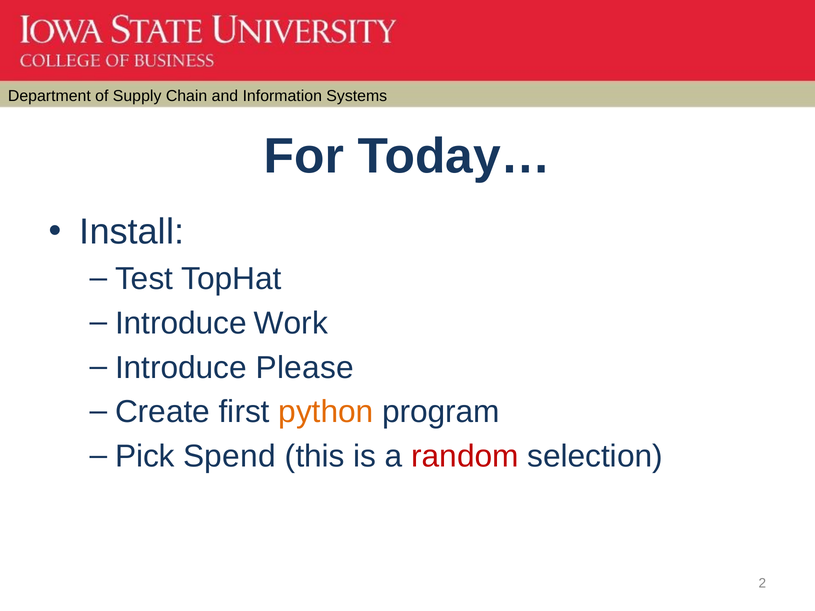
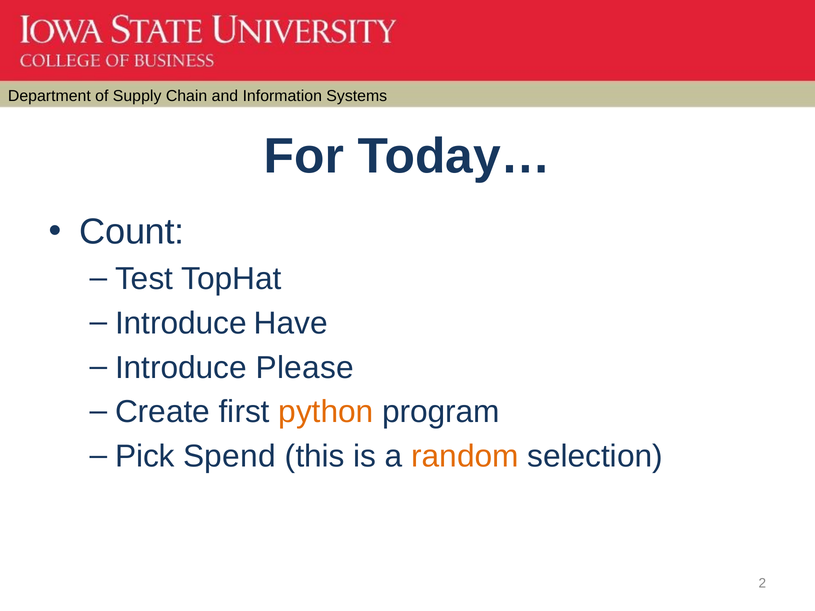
Install: Install -> Count (132, 232)
Work: Work -> Have (291, 323)
random colour: red -> orange (465, 457)
